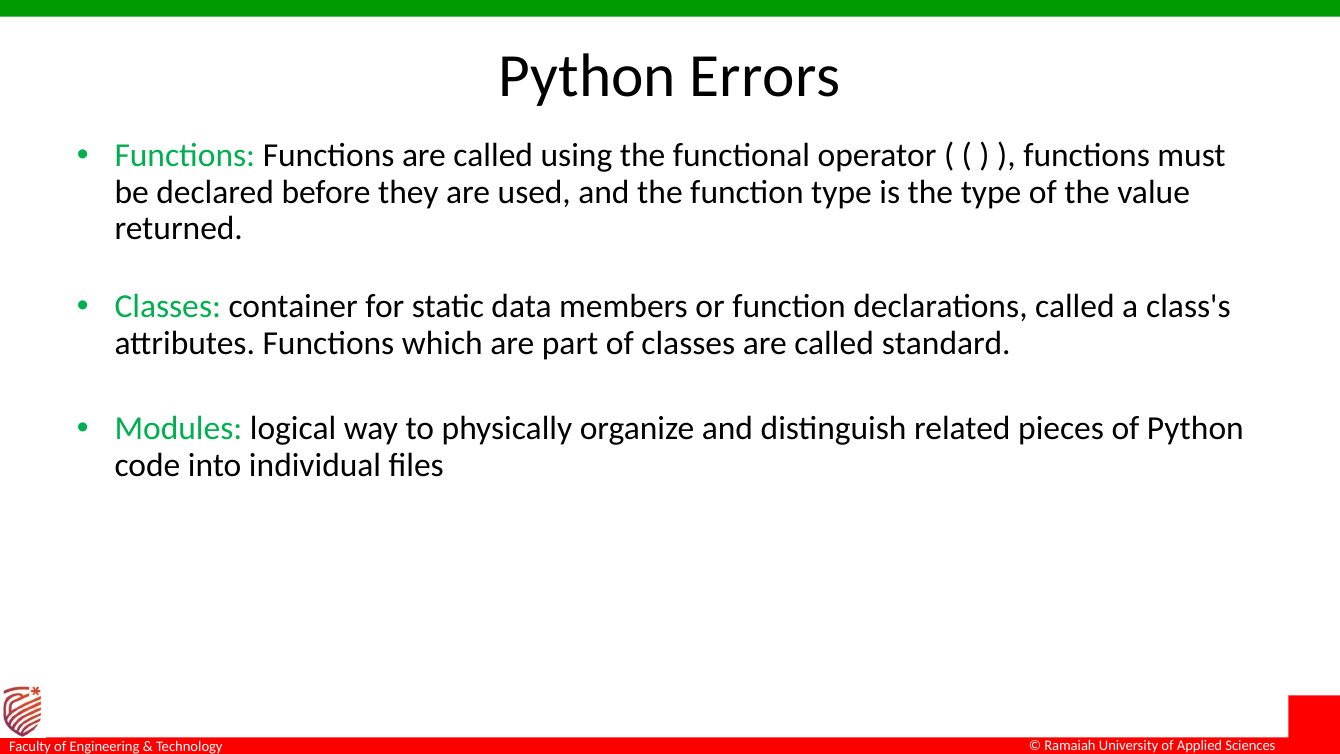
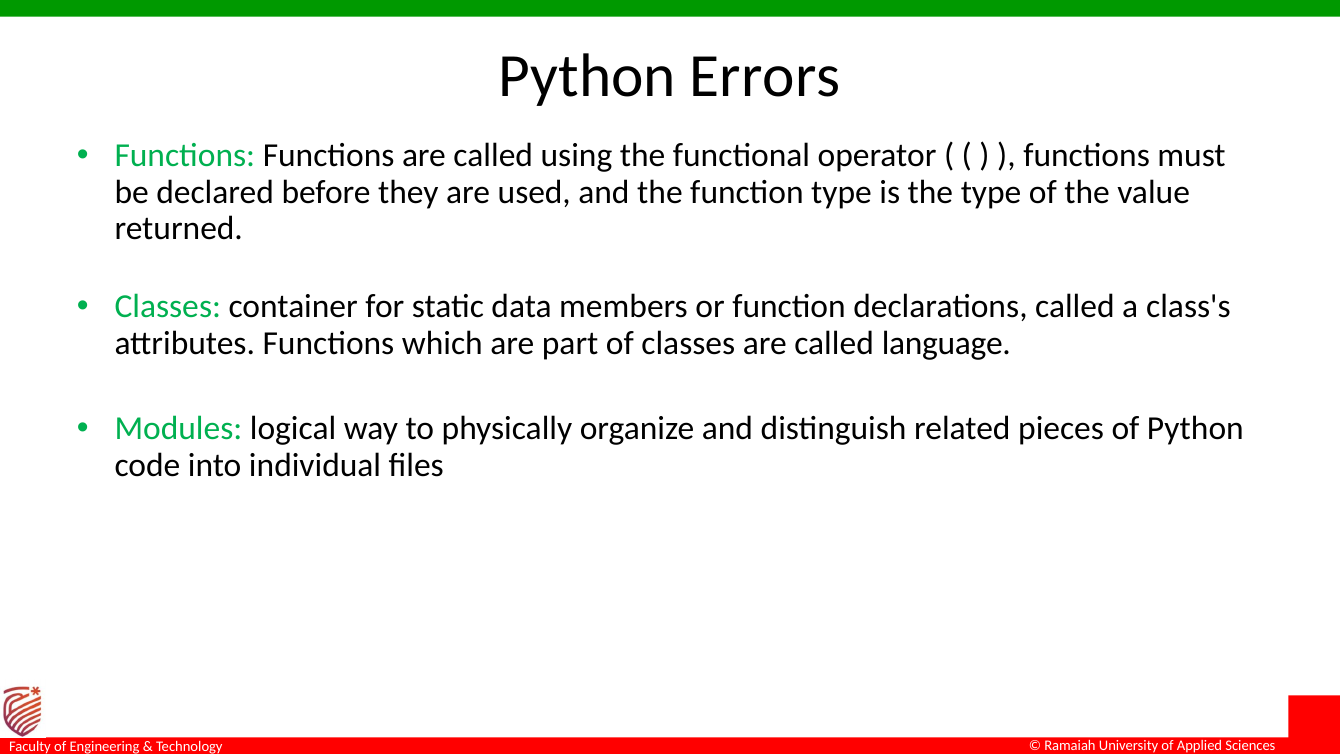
standard: standard -> language (946, 343)
